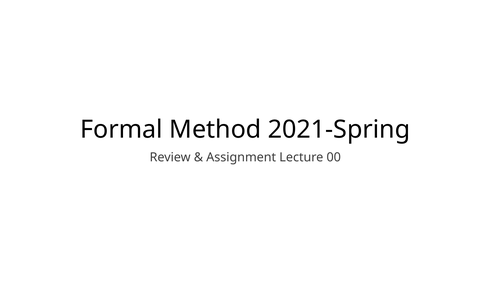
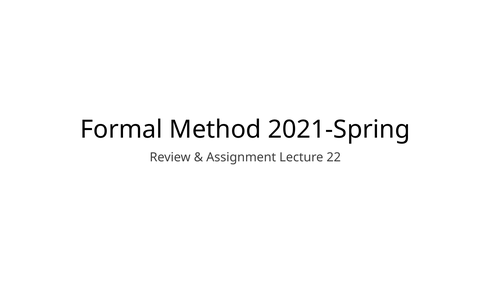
00: 00 -> 22 (334, 157)
